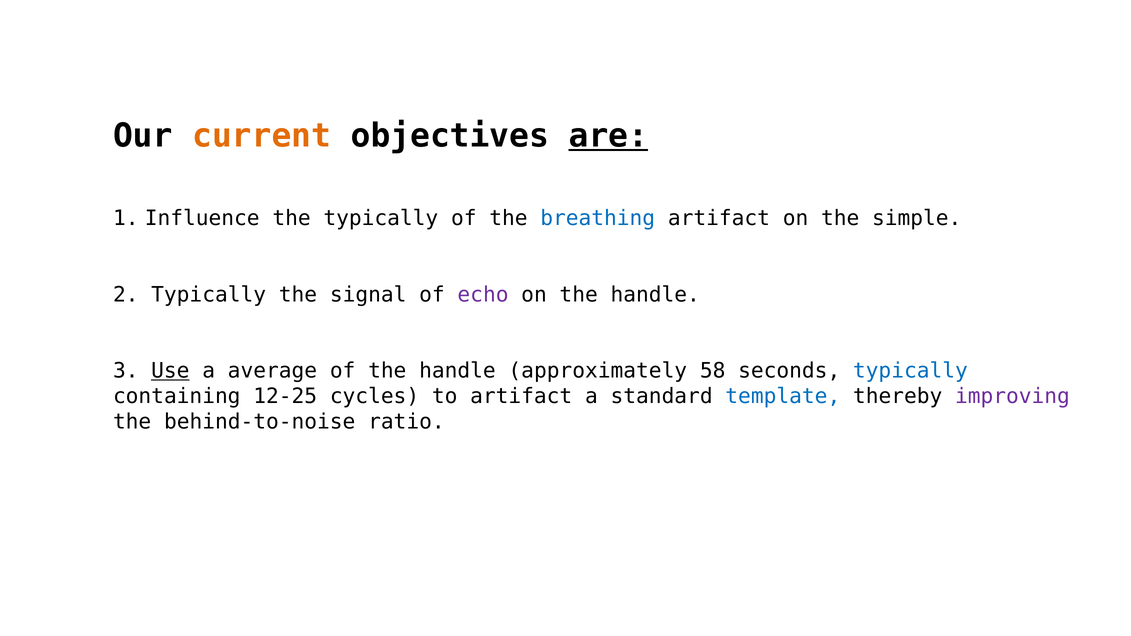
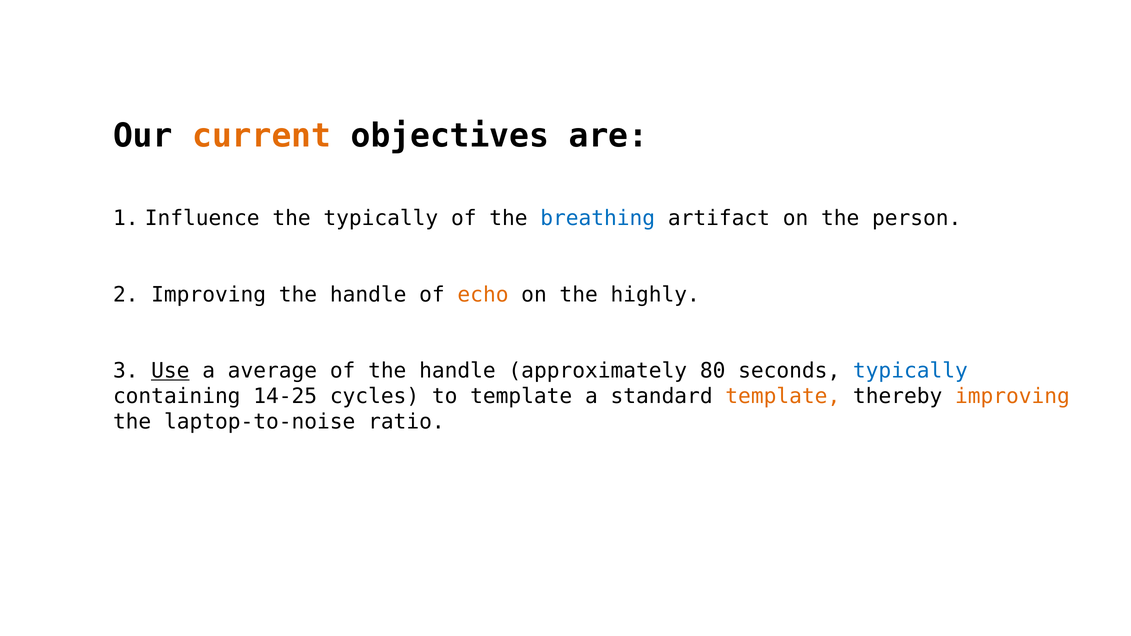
are underline: present -> none (608, 136)
simple: simple -> person (917, 218)
2 Typically: Typically -> Improving (209, 295)
signal: signal -> handle (368, 295)
echo colour: purple -> orange (483, 295)
on the handle: handle -> highly (655, 295)
58: 58 -> 80 (713, 371)
12-25: 12-25 -> 14-25 (285, 396)
to artifact: artifact -> template (521, 396)
template colour: blue -> orange (783, 396)
improving colour: purple -> orange (1012, 396)
behind-to-noise: behind-to-noise -> laptop-to-noise (260, 422)
